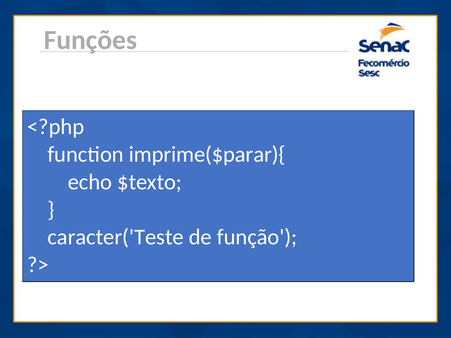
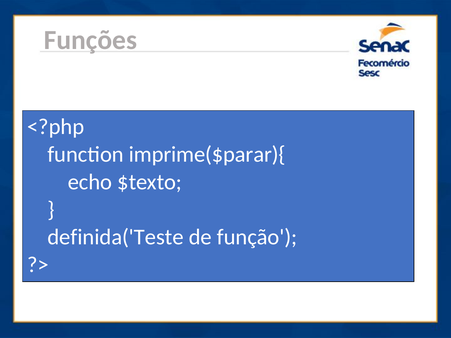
caracter('Teste: caracter('Teste -> definida('Teste (116, 237)
